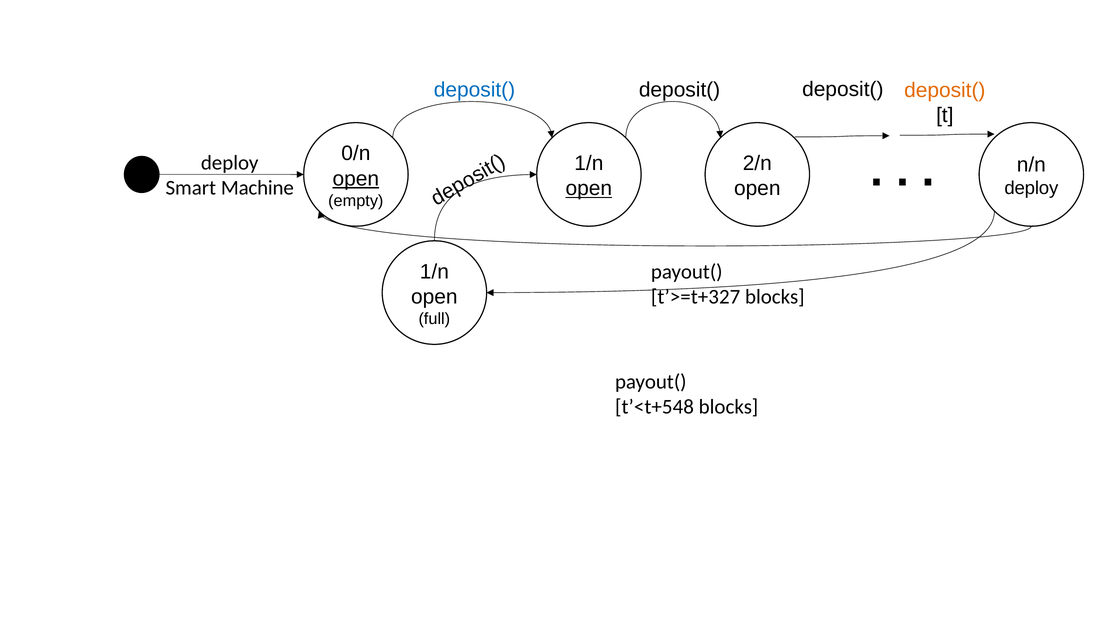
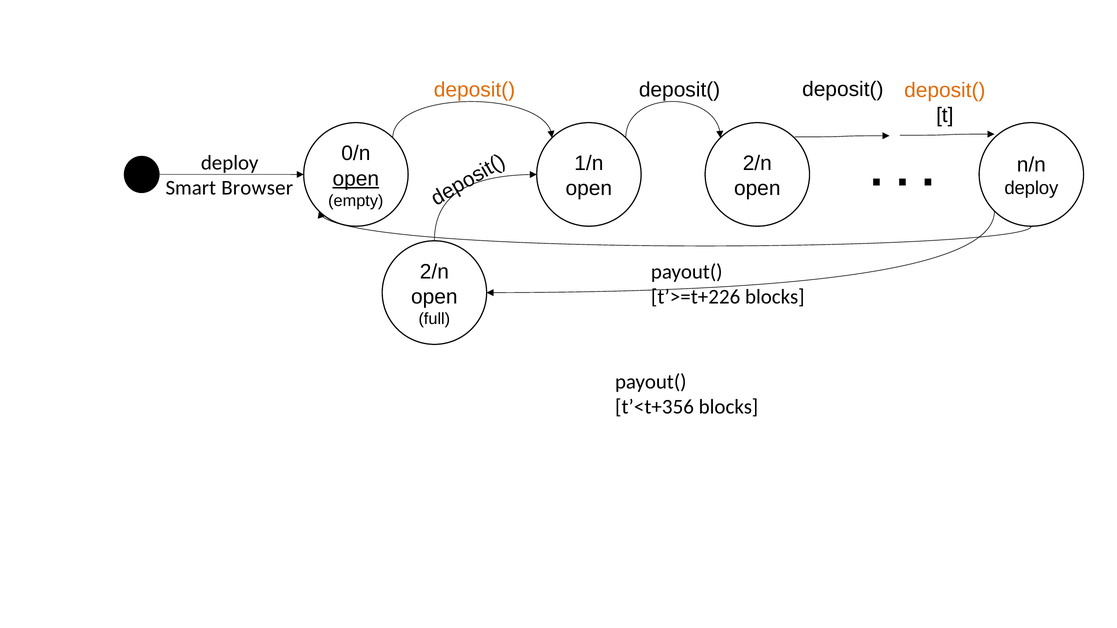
deposit( colour: blue -> orange (474, 90)
open underline: present -> none (589, 189)
Machine: Machine -> Browser (257, 188)
1/n: 1/n -> 2/n (434, 272)
t’>=t+327: t’>=t+327 -> t’>=t+226 (696, 297)
t’<t+548: t’<t+548 -> t’<t+356 (654, 407)
